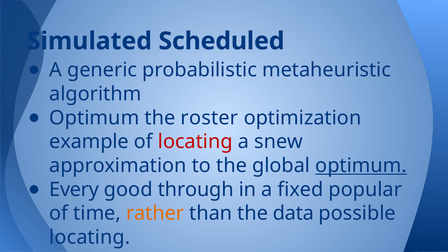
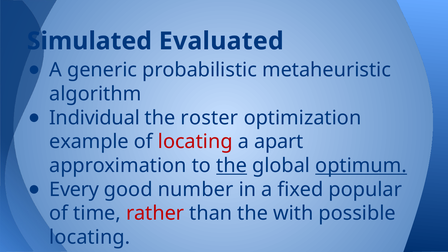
Scheduled: Scheduled -> Evaluated (221, 41)
Optimum: Optimum -> Individual (94, 118)
snew: snew -> apart (279, 142)
the underline: none -> present (232, 166)
through: through -> number (196, 190)
rather colour: orange -> red (155, 213)
data: data -> with (293, 213)
